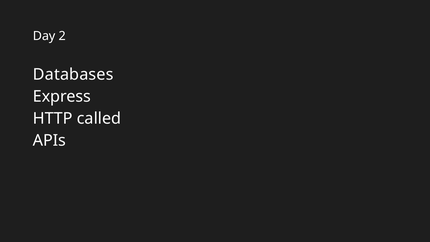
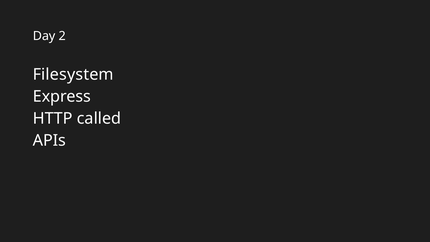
Databases: Databases -> Filesystem (73, 75)
